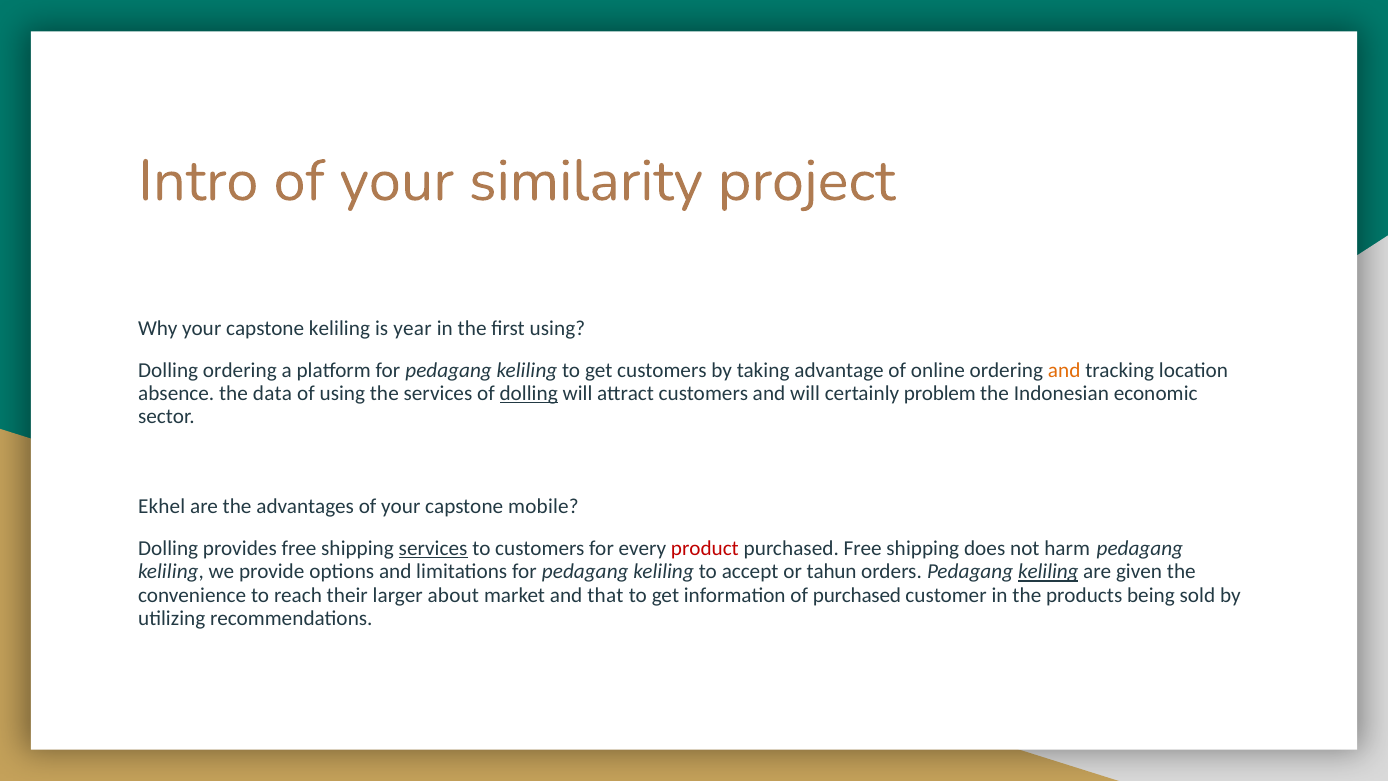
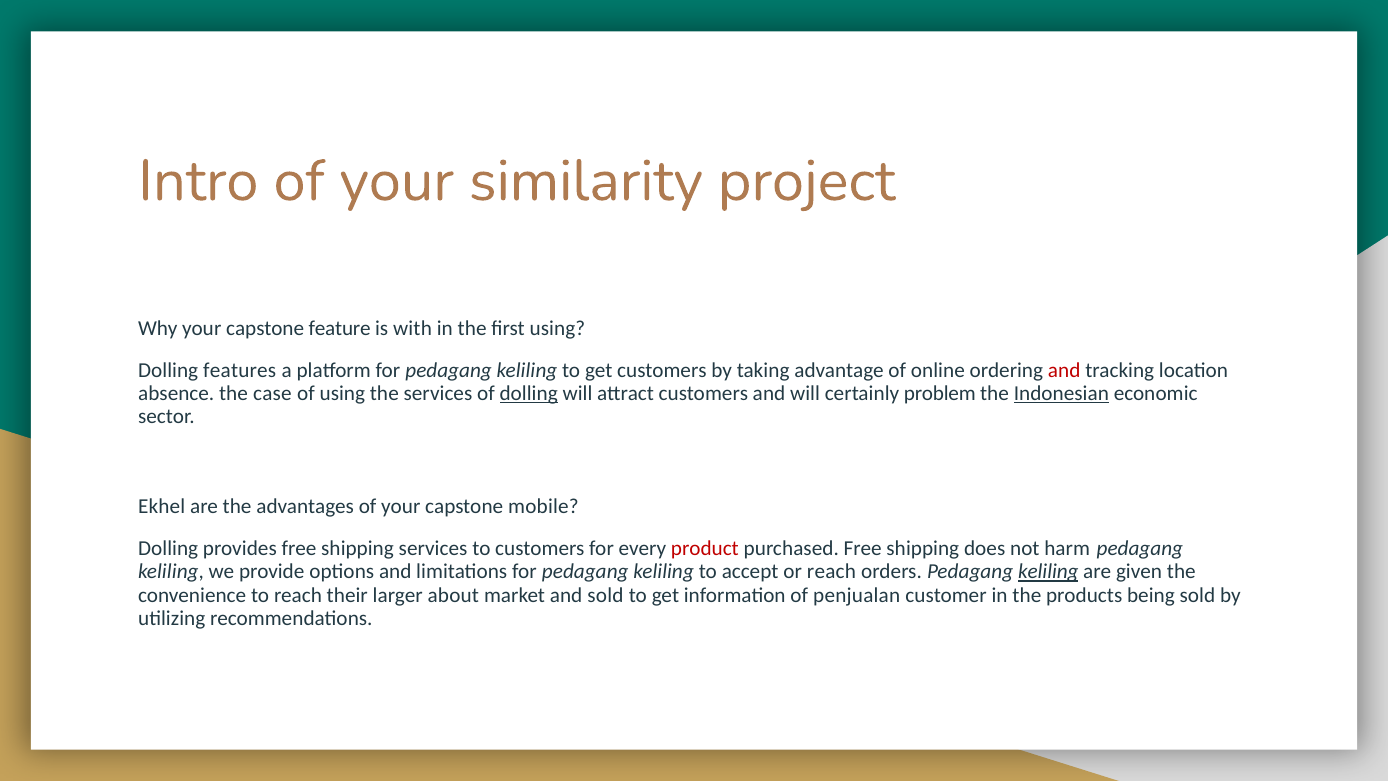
capstone keliling: keliling -> feature (340, 328)
year: year -> with (412, 328)
Dolling ordering: ordering -> features (240, 370)
and colour: orange -> red (1064, 370)
data: data -> case (272, 393)
Indonesian underline: none -> present (1061, 393)
services underline: present -> none (433, 548)
or tahun: tahun -> reach (831, 572)
and that: that -> sold (605, 595)
of purchased: purchased -> penjualan (857, 595)
